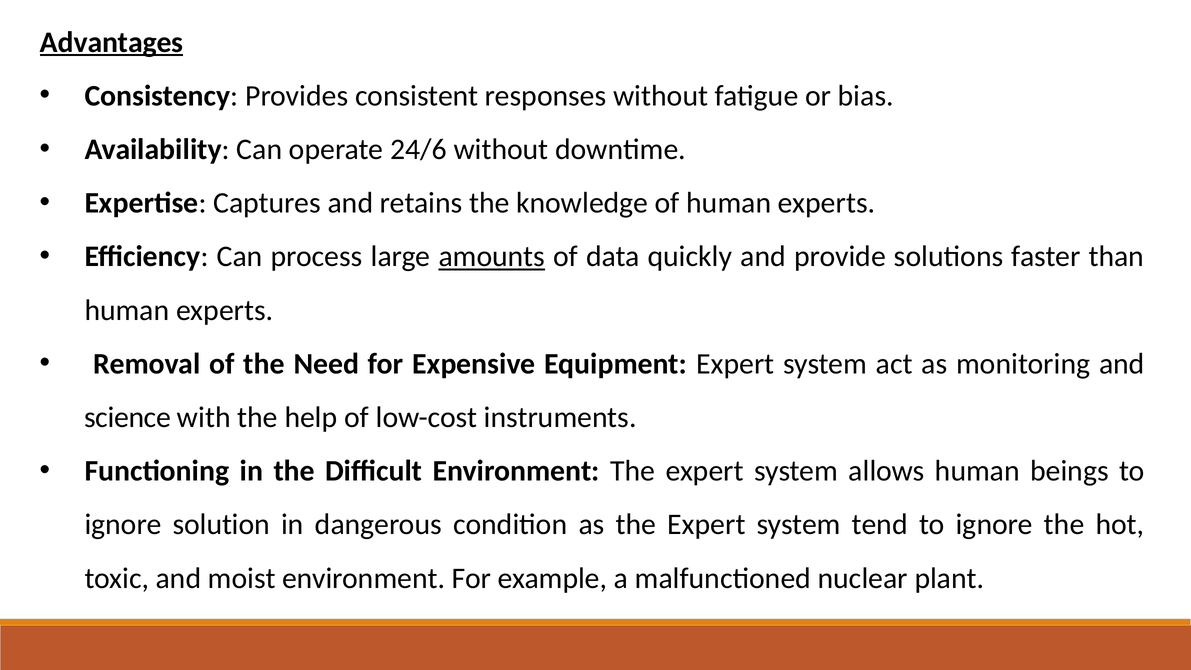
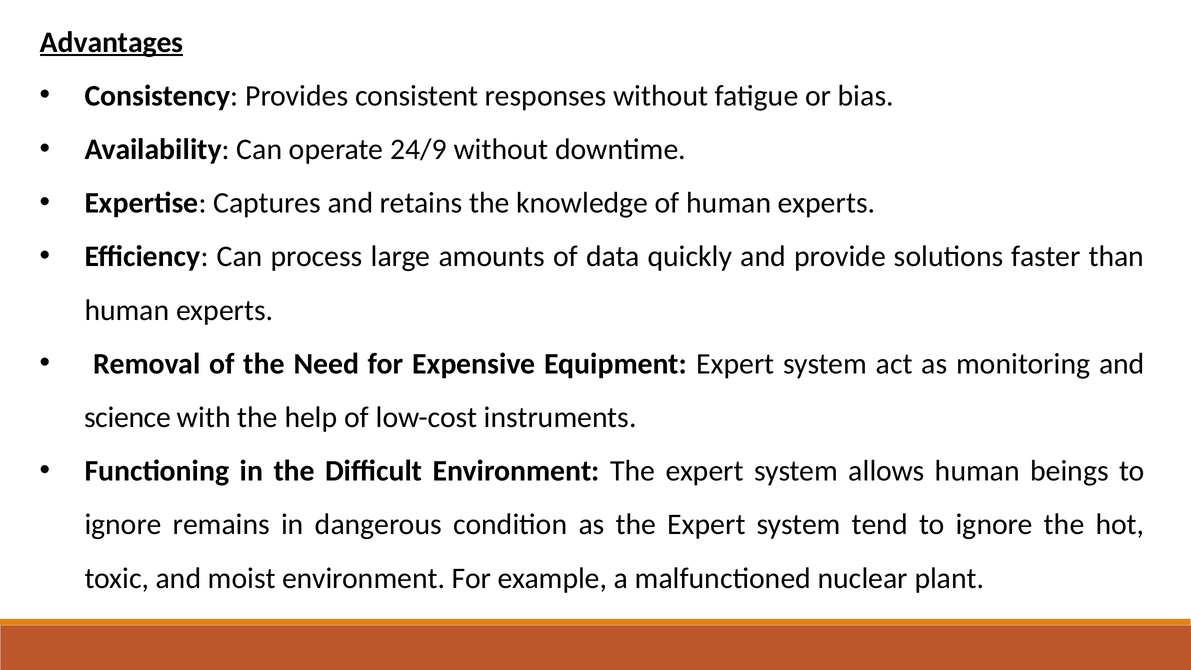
24/6: 24/6 -> 24/9 (418, 149)
amounts underline: present -> none (492, 257)
solution: solution -> remains (221, 525)
